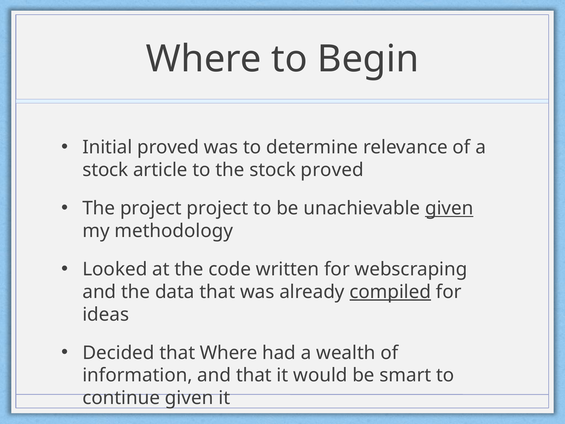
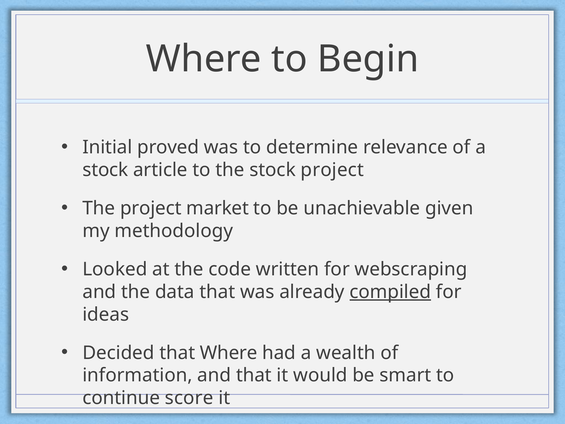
stock proved: proved -> project (332, 170)
project project: project -> market (218, 208)
given underline: present -> none (449, 208)
continue given: given -> score (189, 398)
